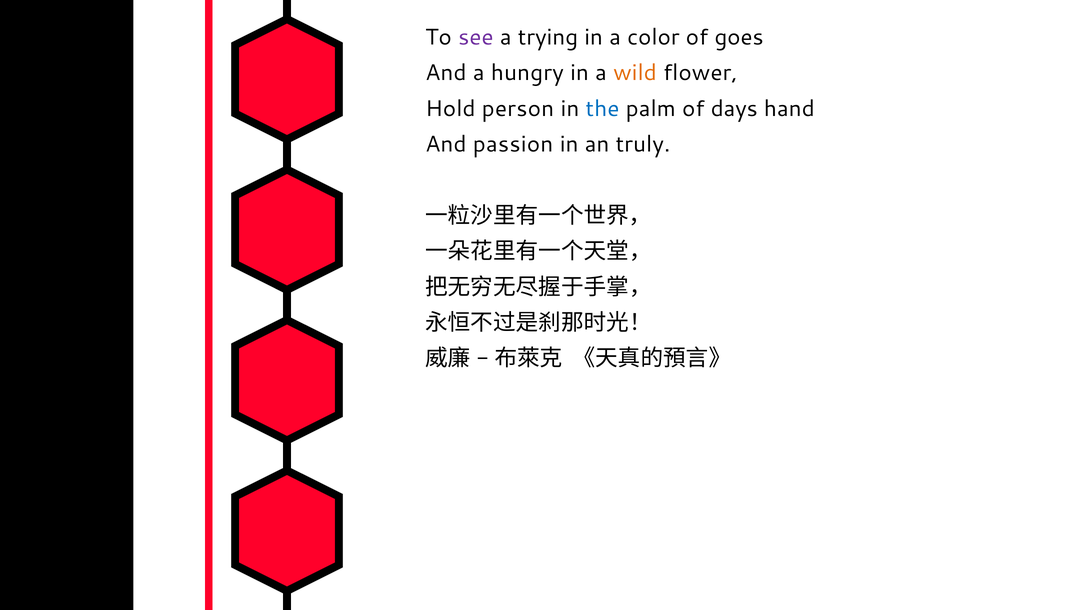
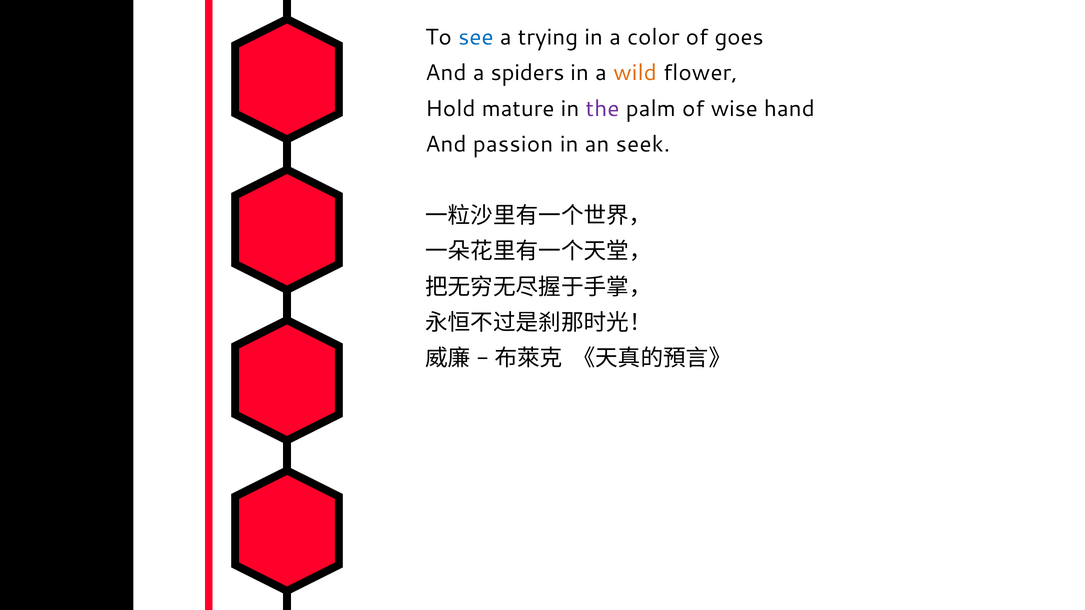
see colour: purple -> blue (476, 37)
hungry: hungry -> spiders (528, 73)
person: person -> mature (518, 109)
the colour: blue -> purple (603, 109)
days: days -> wise (734, 109)
truly: truly -> seek (643, 144)
